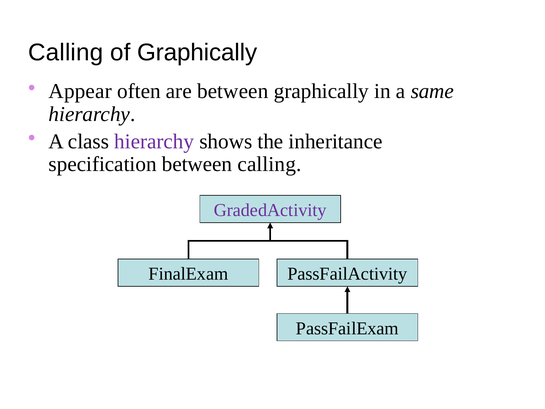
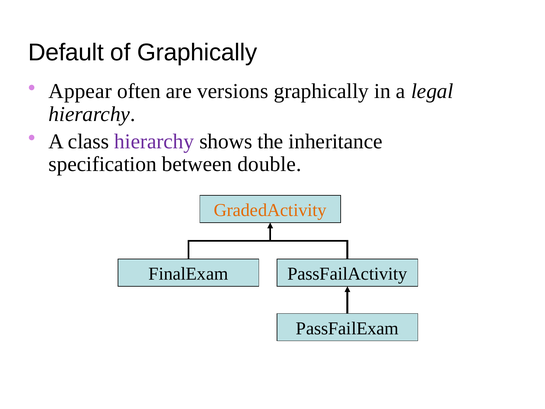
Calling: Calling -> Default (66, 53)
are between: between -> versions (233, 91)
same: same -> legal (432, 91)
between calling: calling -> double (269, 164)
GradedActivity colour: purple -> orange (270, 210)
